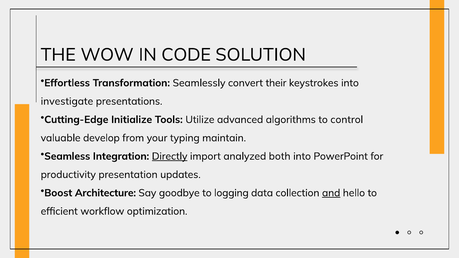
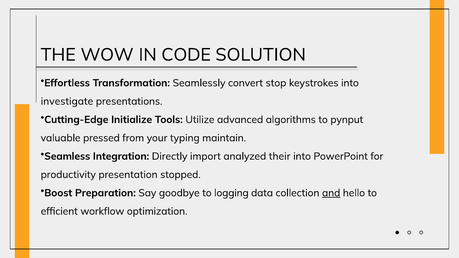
their: their -> stop (276, 83)
control: control -> pynput (347, 120)
develop: develop -> pressed (101, 138)
Directly underline: present -> none (170, 156)
both: both -> their (280, 156)
updates: updates -> stopped (180, 175)
Architecture: Architecture -> Preparation (105, 193)
